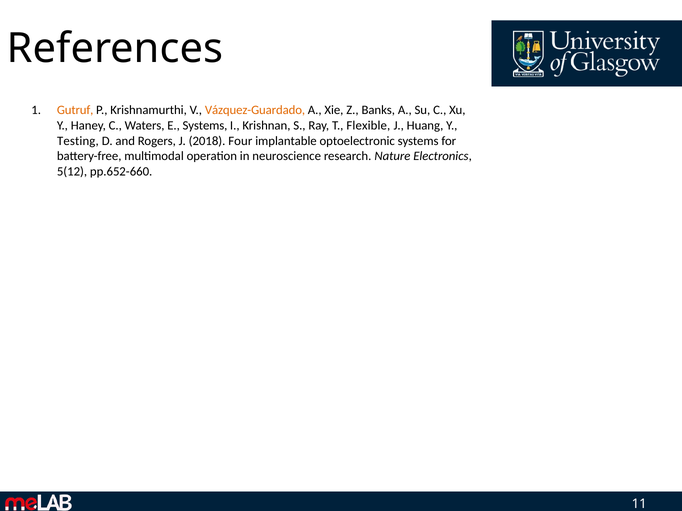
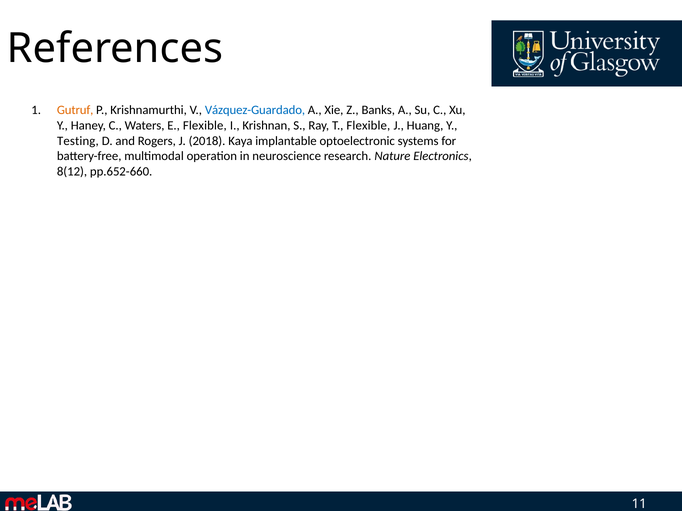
Vázquez-Guardado colour: orange -> blue (255, 110)
E Systems: Systems -> Flexible (205, 126)
Four: Four -> Kaya (240, 141)
5(12: 5(12 -> 8(12 (72, 172)
